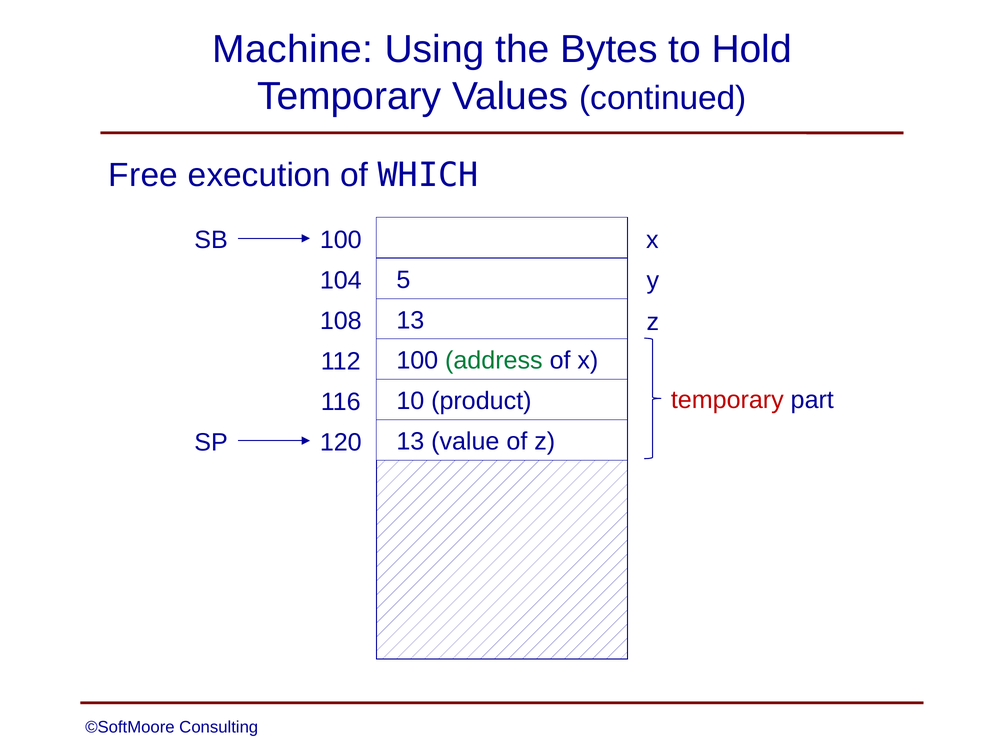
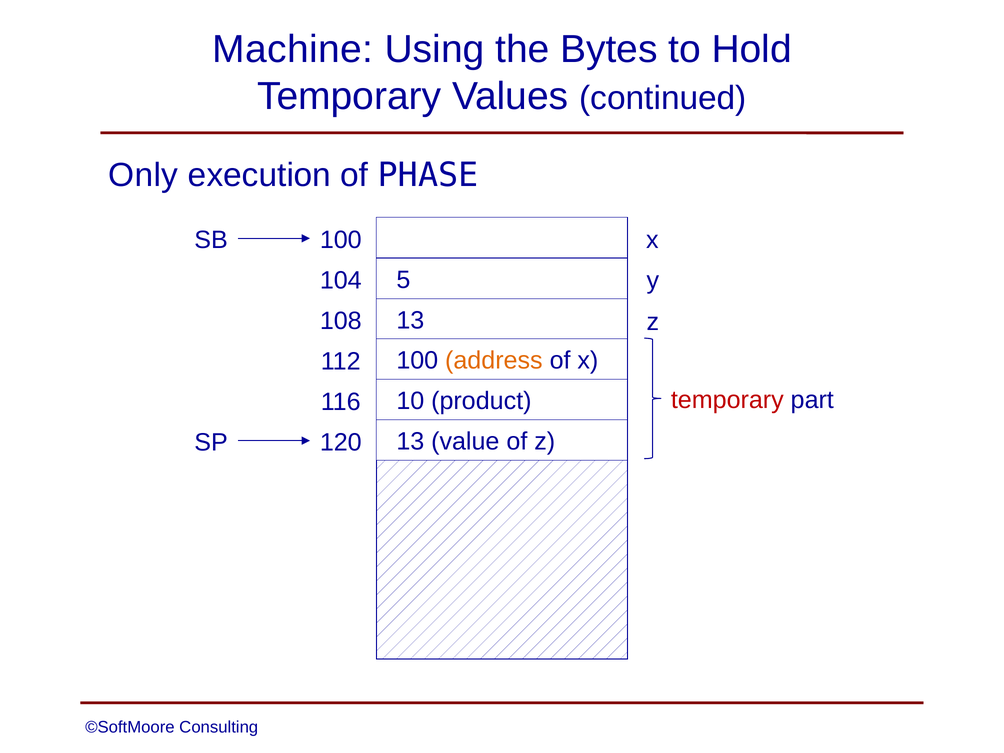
Free: Free -> Only (143, 175)
WHICH: WHICH -> PHASE (428, 175)
address colour: green -> orange (494, 361)
